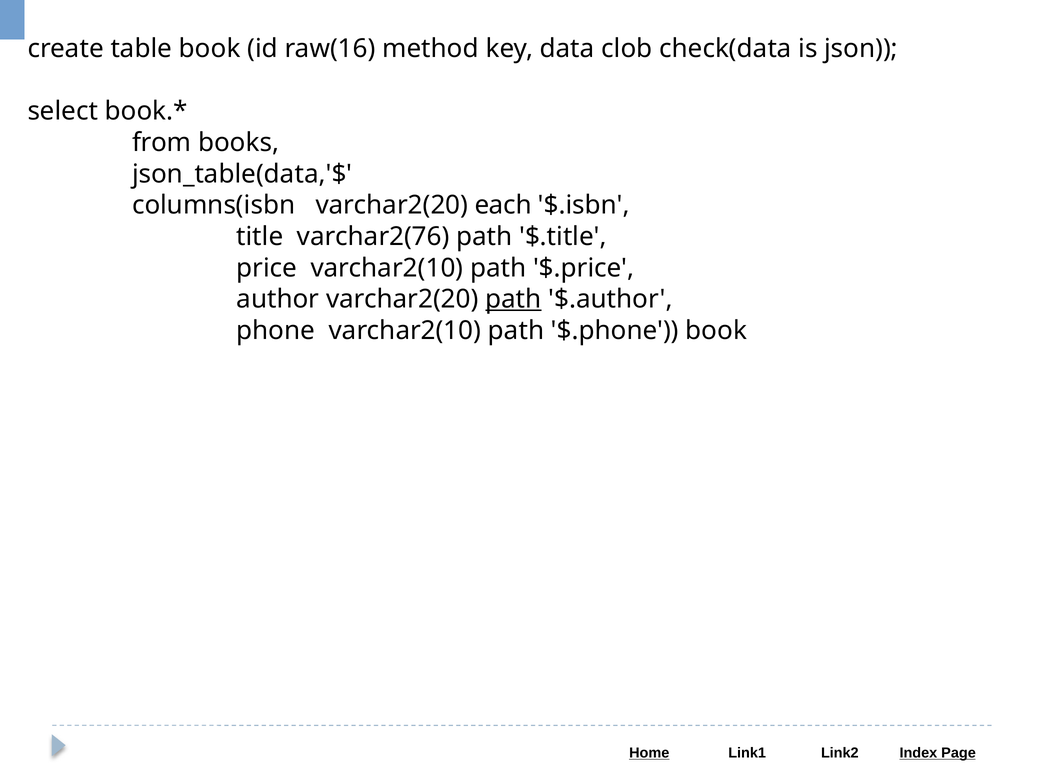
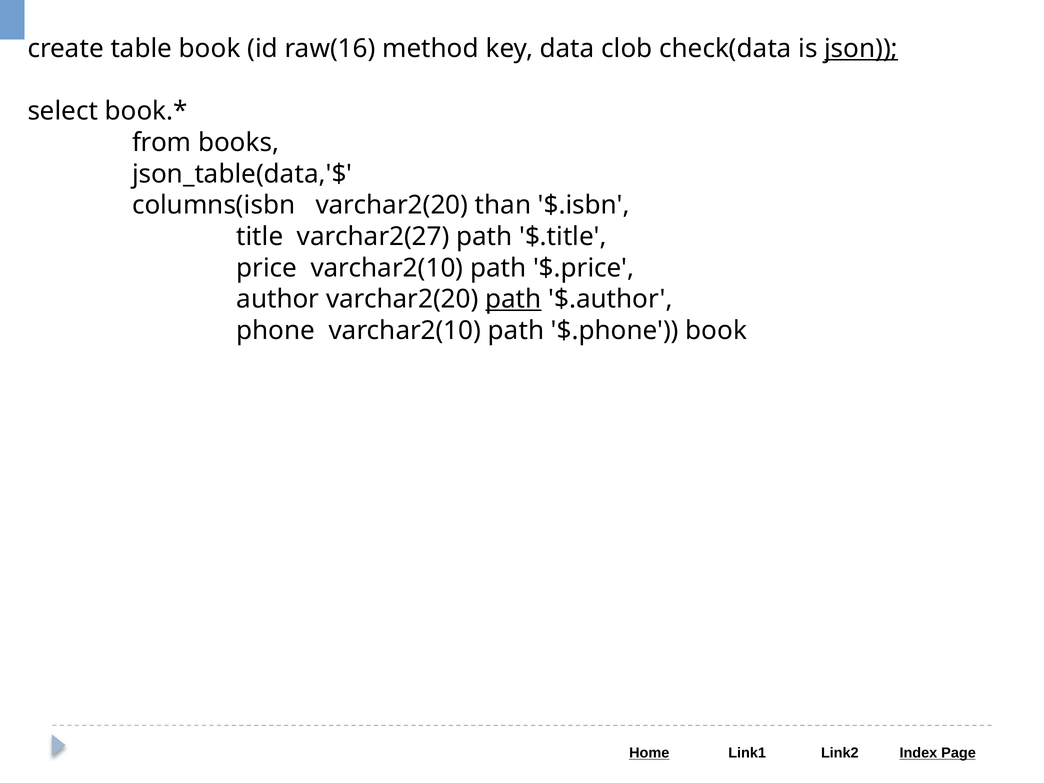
json underline: none -> present (861, 49)
each: each -> than (503, 205)
varchar2(76: varchar2(76 -> varchar2(27 (373, 237)
